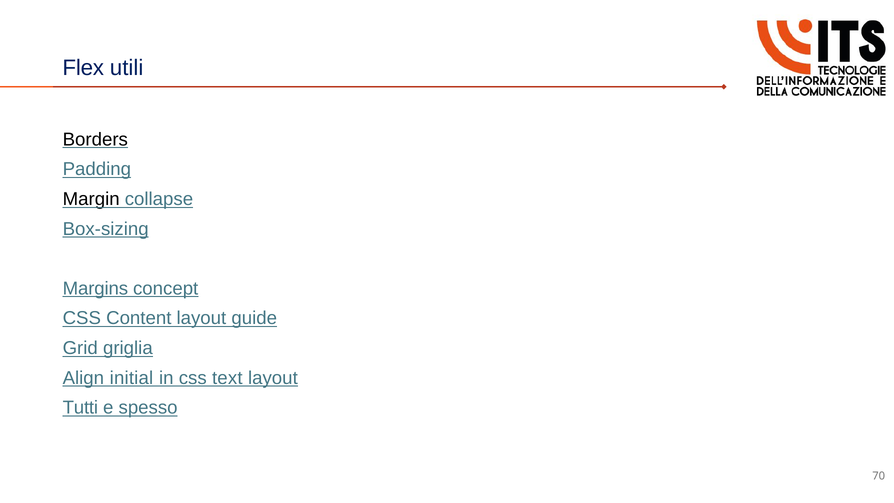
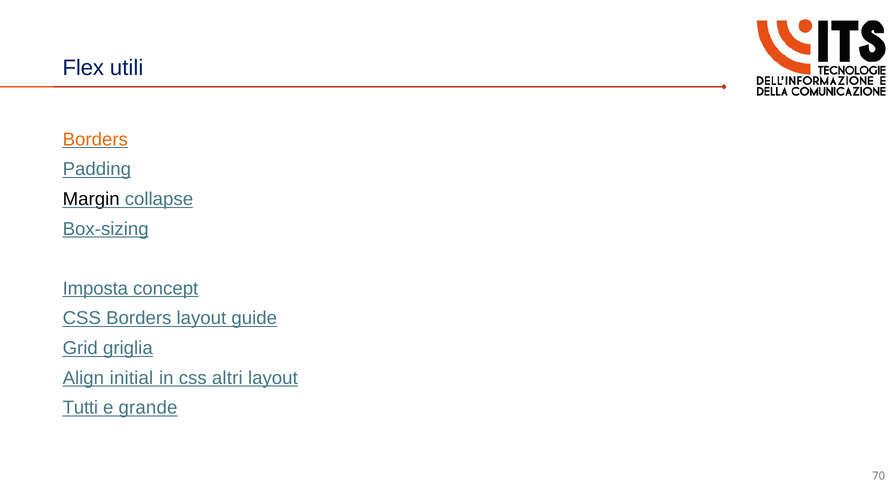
Borders colour: black -> orange (95, 139)
Margins: Margins -> Imposta (95, 288)
CSS Content: Content -> Borders (139, 318)
text: text -> altri (227, 378)
spesso: spesso -> grande (148, 408)
